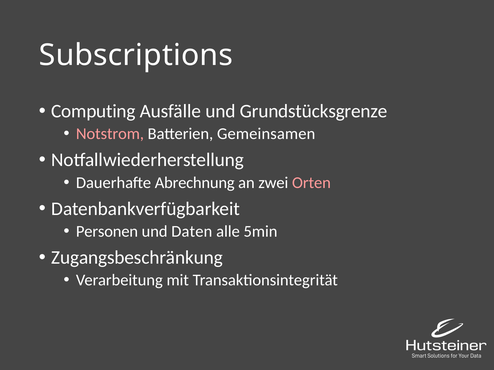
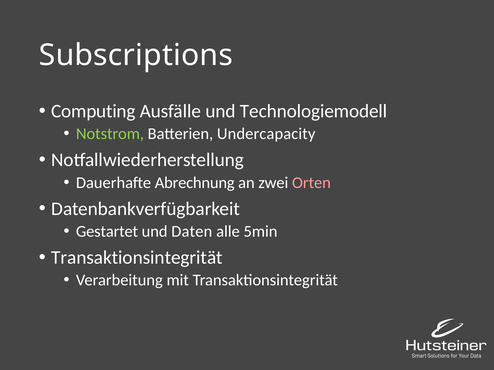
Grundstücksgrenze: Grundstücksgrenze -> Technologiemodell (314, 111)
Notstrom colour: pink -> light green (110, 134)
Gemeinsamen: Gemeinsamen -> Undercapacity (266, 134)
Personen: Personen -> Gestartet (107, 232)
Zugangsbeschränkung: Zugangsbeschränkung -> Transaktionsintegrität (137, 258)
